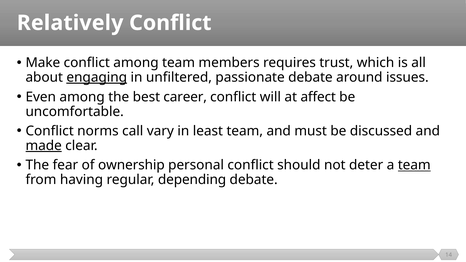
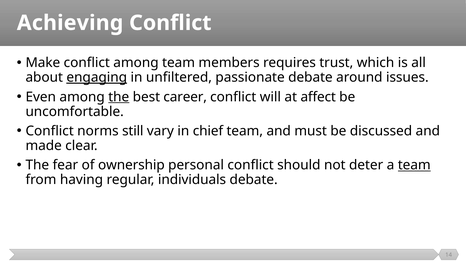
Relatively: Relatively -> Achieving (70, 23)
the underline: none -> present (119, 97)
call: call -> still (133, 131)
least: least -> chief (208, 131)
made underline: present -> none (44, 146)
depending: depending -> individuals (192, 180)
